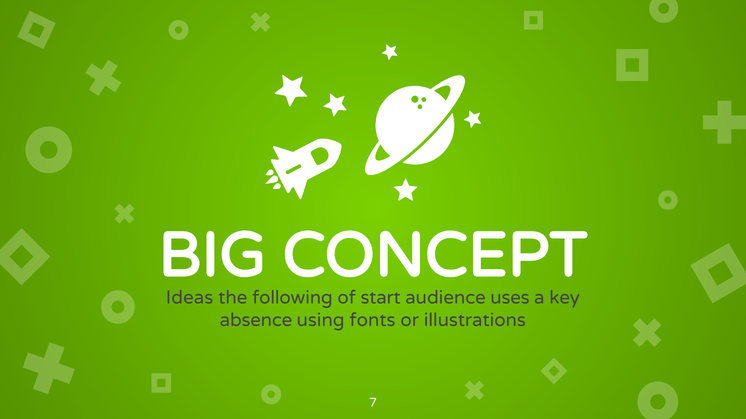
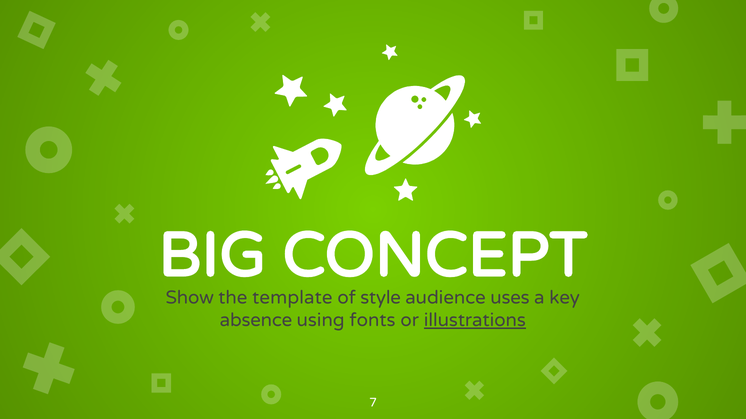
Ideas: Ideas -> Show (190, 298)
following: following -> template (292, 298)
start: start -> style (381, 298)
illustrations underline: none -> present (475, 321)
